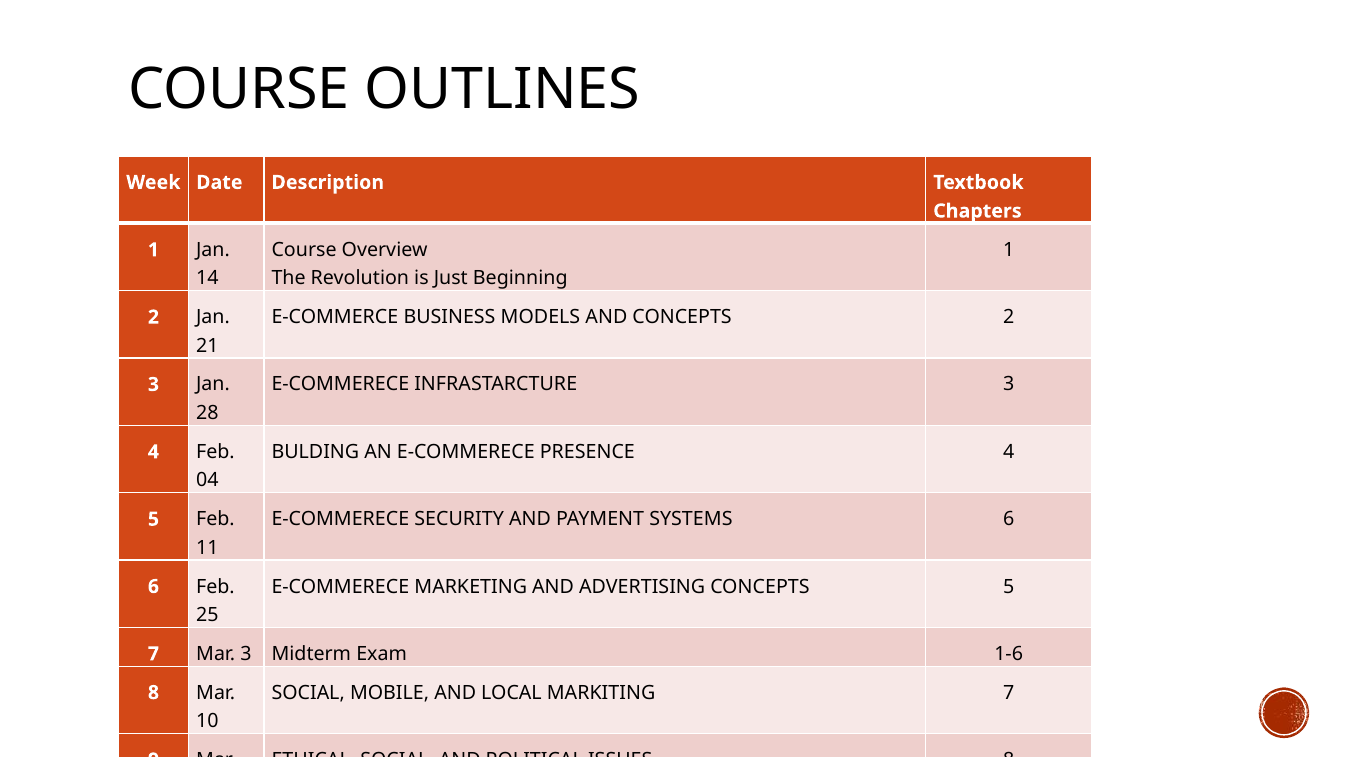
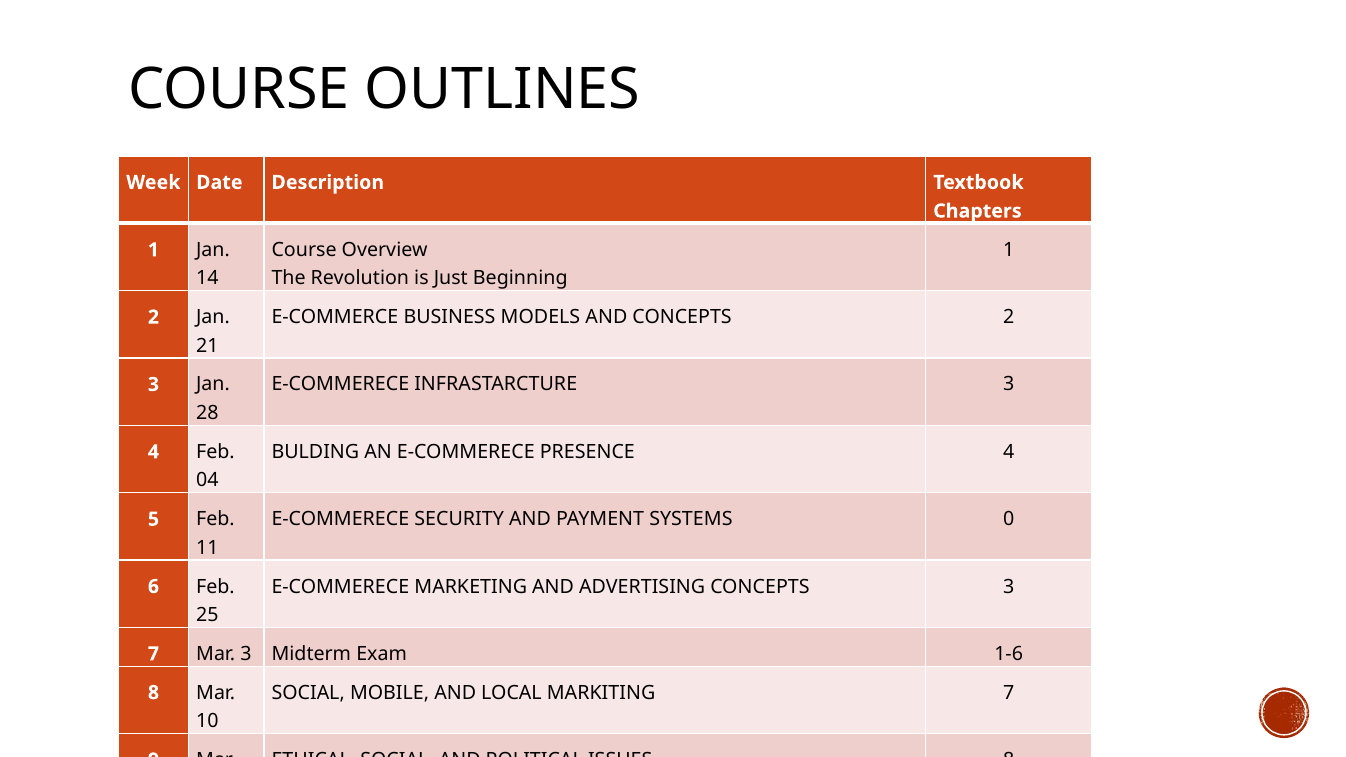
SYSTEMS 6: 6 -> 0 (1009, 519)
CONCEPTS 5: 5 -> 3 (1009, 587)
